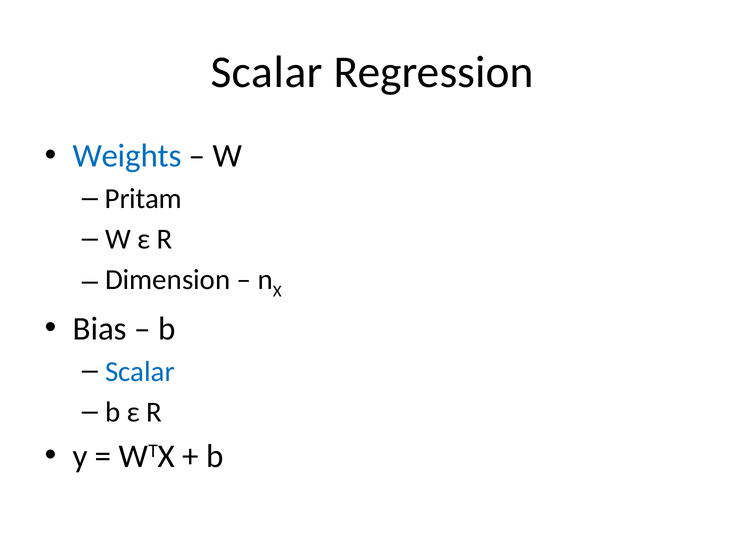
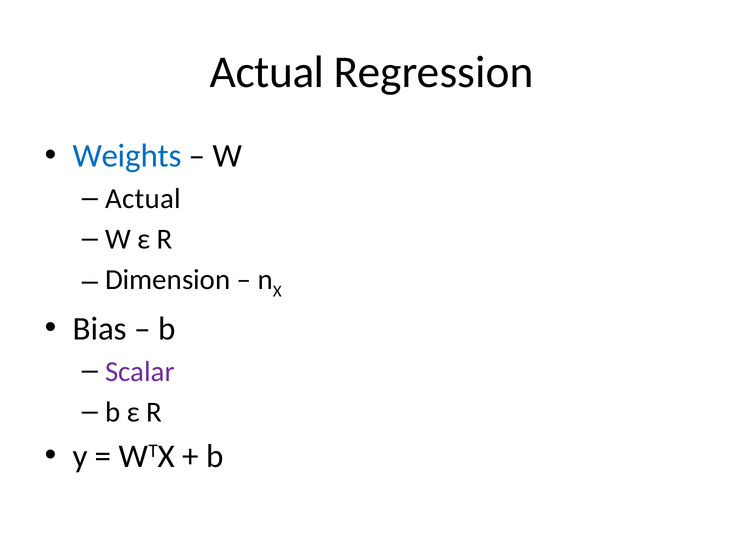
Scalar: Scalar -> Actual (267, 72)
Pritam: Pritam -> Actual (143, 199)
Scalar colour: blue -> purple (140, 372)
